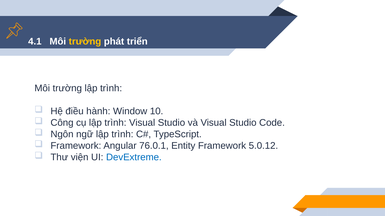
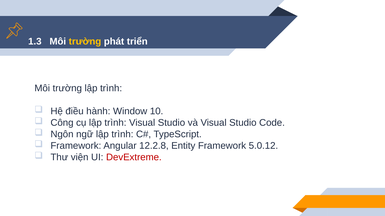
4.1: 4.1 -> 1.3 (35, 42)
76.0.1: 76.0.1 -> 12.2.8 (154, 146)
DevExtreme colour: blue -> red (134, 158)
